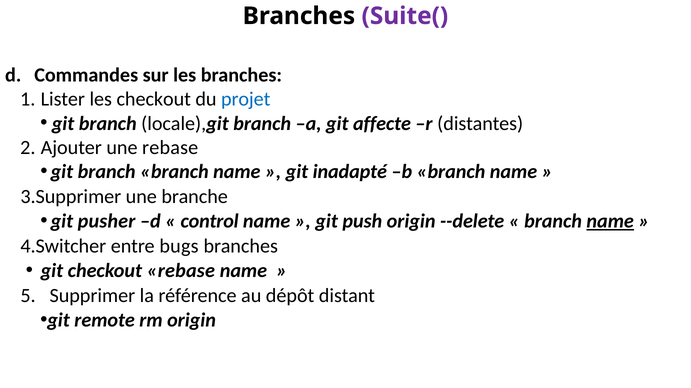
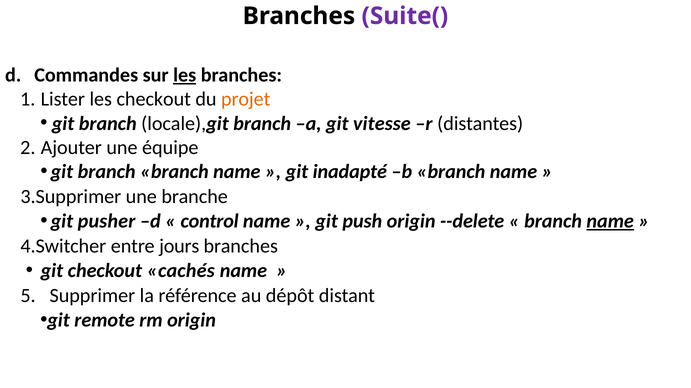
les underline: none -> present (185, 75)
projet colour: blue -> orange (246, 99)
affecte: affecte -> vitesse (382, 124)
une rebase: rebase -> équipe (170, 148)
bugs: bugs -> jours (179, 247)
checkout rebase: rebase -> cachés (181, 271)
